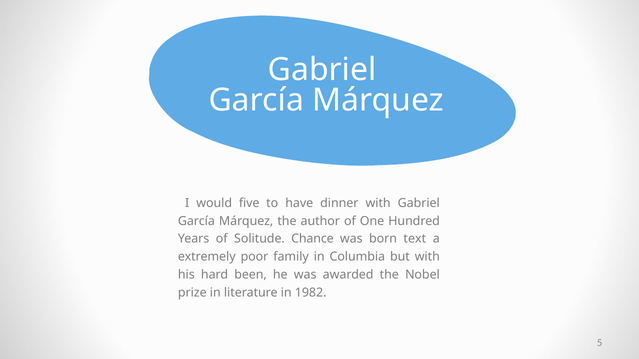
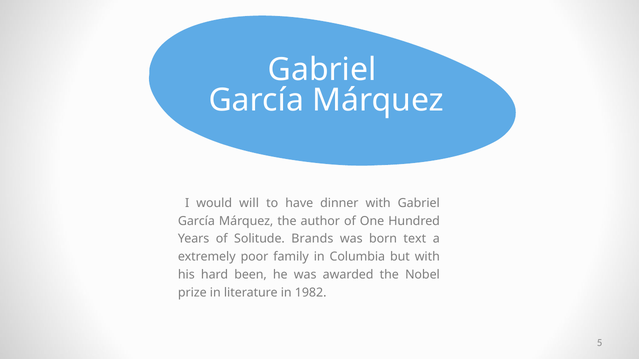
five: five -> will (249, 203)
Chance: Chance -> Brands (312, 239)
